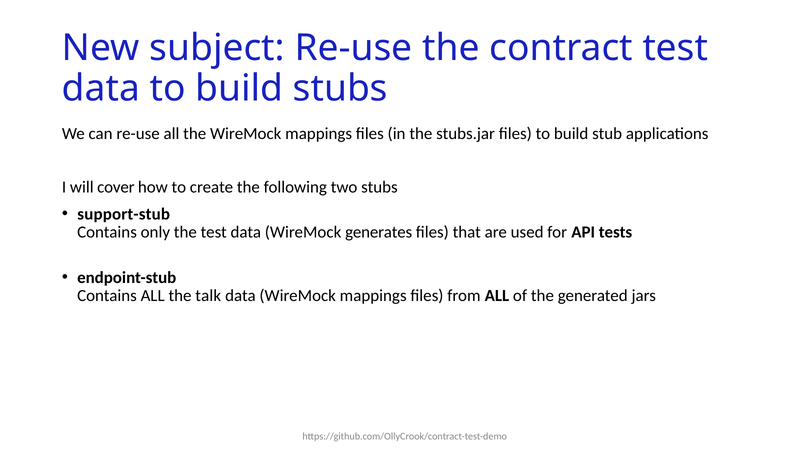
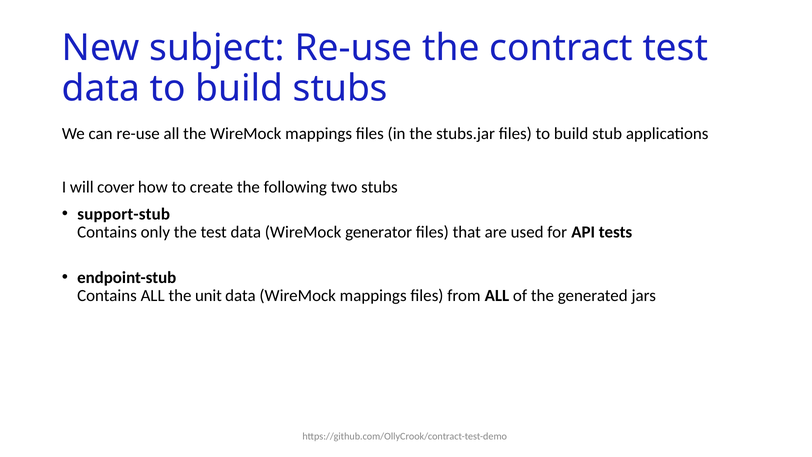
generates: generates -> generator (379, 232)
talk: talk -> unit (208, 296)
